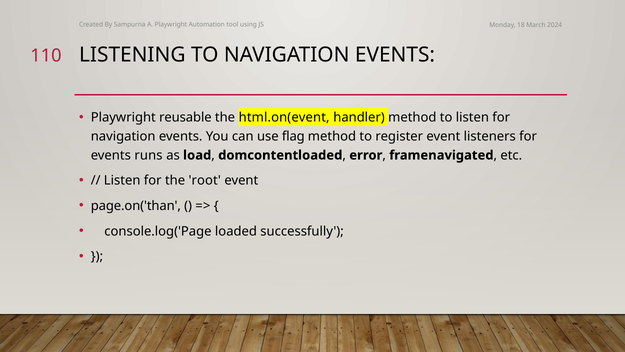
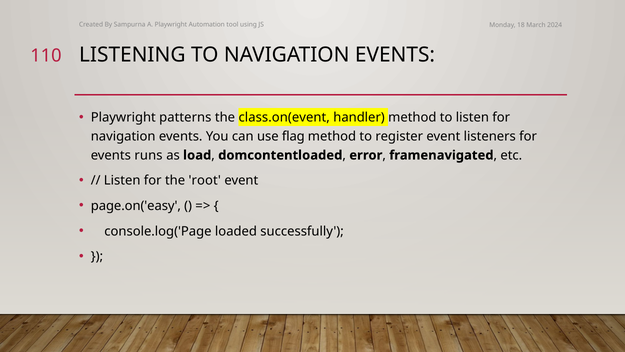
reusable: reusable -> patterns (185, 118)
html.on(event: html.on(event -> class.on(event (284, 118)
page.on('than: page.on('than -> page.on('easy (136, 206)
